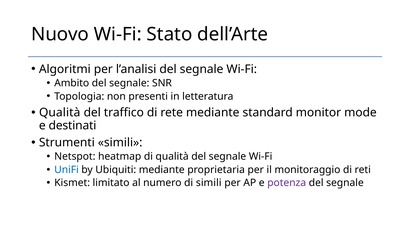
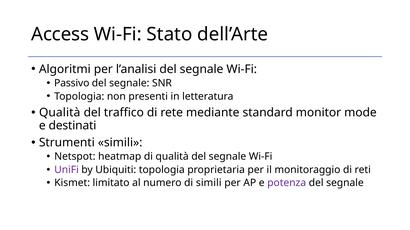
Nuovo: Nuovo -> Access (60, 34)
Ambito: Ambito -> Passivo (72, 83)
UniFi colour: blue -> purple (67, 170)
Ubiquiti mediante: mediante -> topologia (162, 170)
